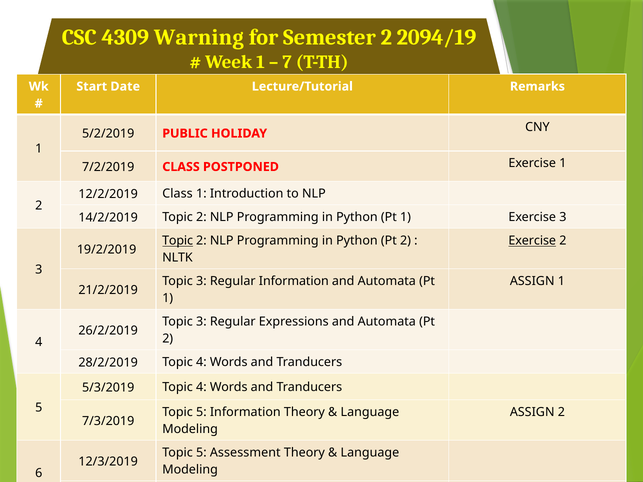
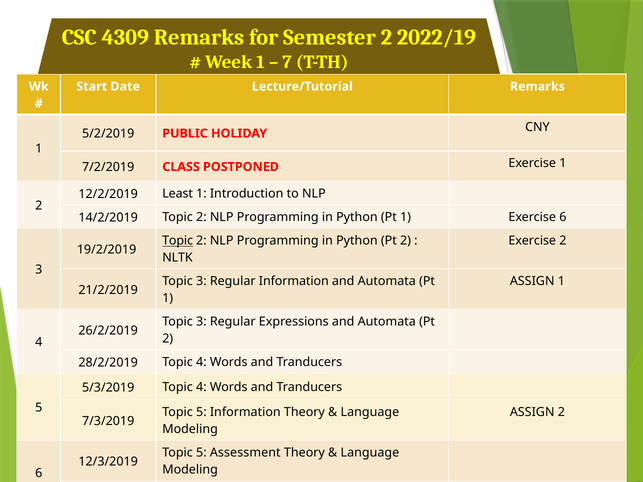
4309 Warning: Warning -> Remarks (199, 38)
2094/19: 2094/19 -> 2022/19 (436, 38)
12/2/2019 Class: Class -> Least (178, 194)
1 Exercise 3: 3 -> 6 (563, 217)
Exercise underline: present -> none (532, 241)
